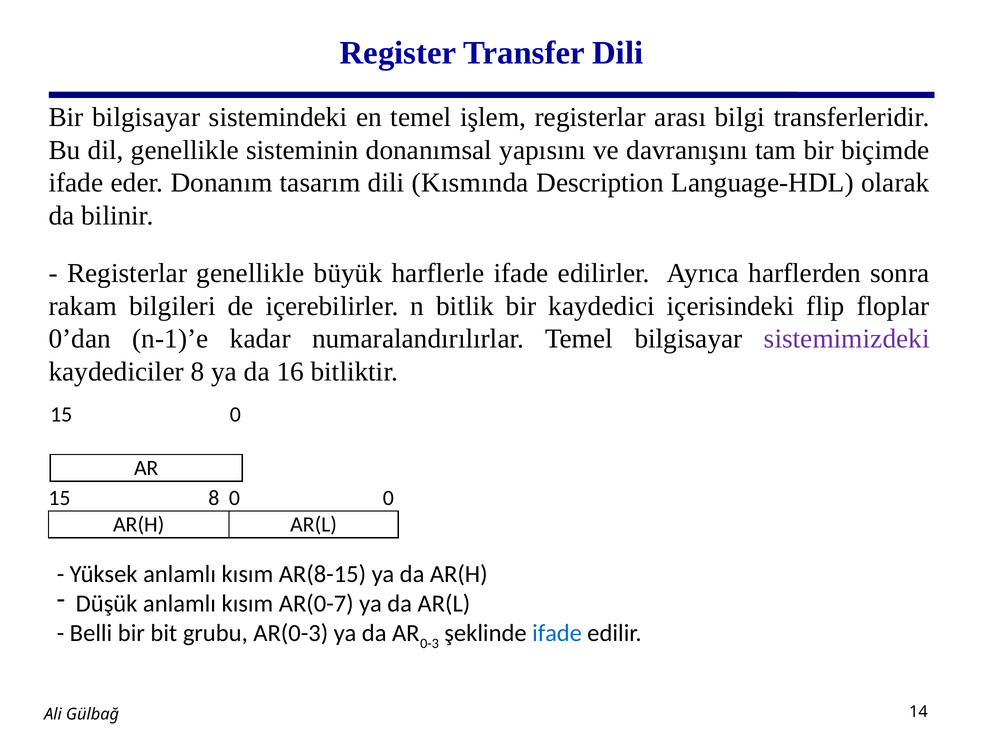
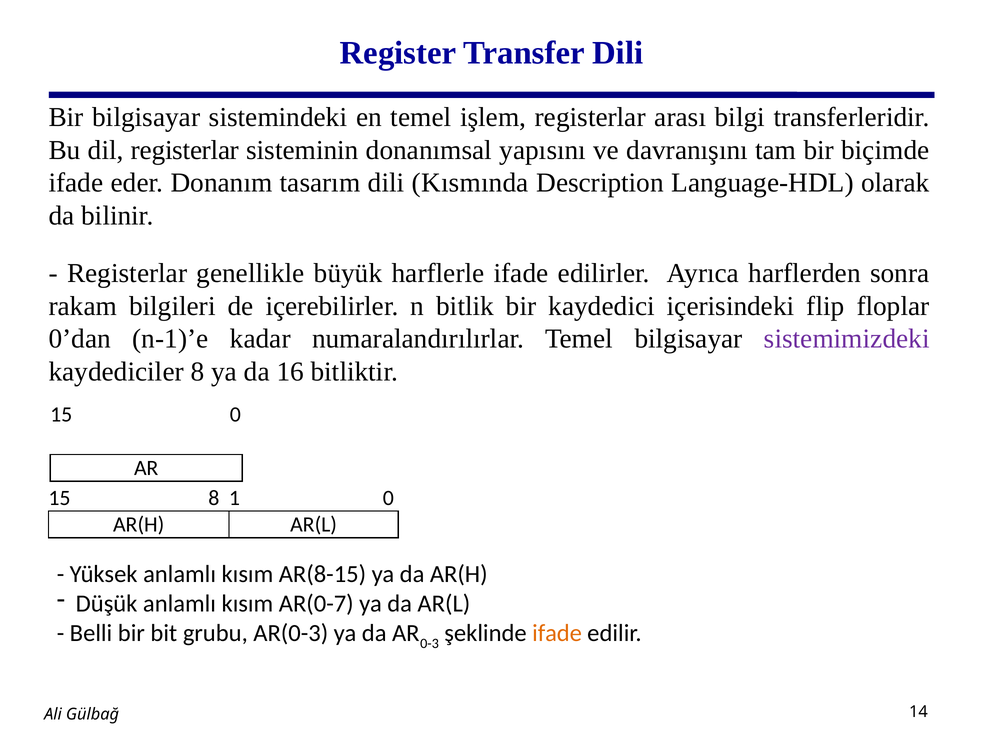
dil genellikle: genellikle -> registerlar (185, 150)
8 0: 0 -> 1 (235, 498)
ifade colour: blue -> orange (557, 633)
